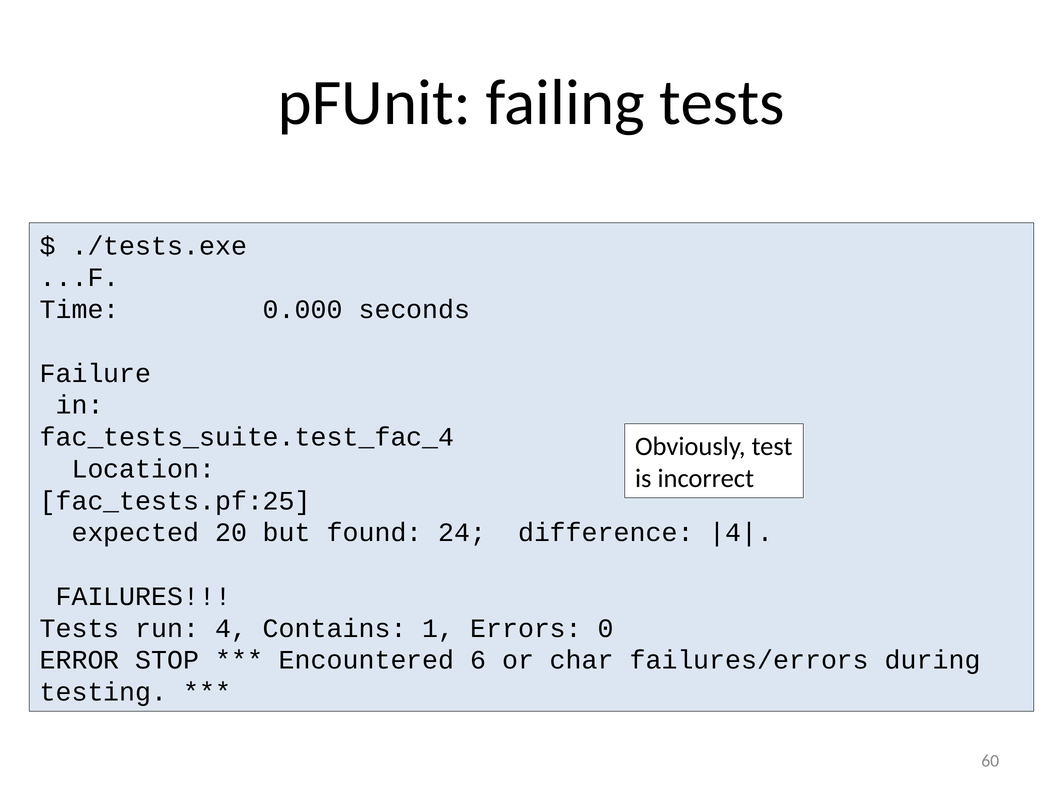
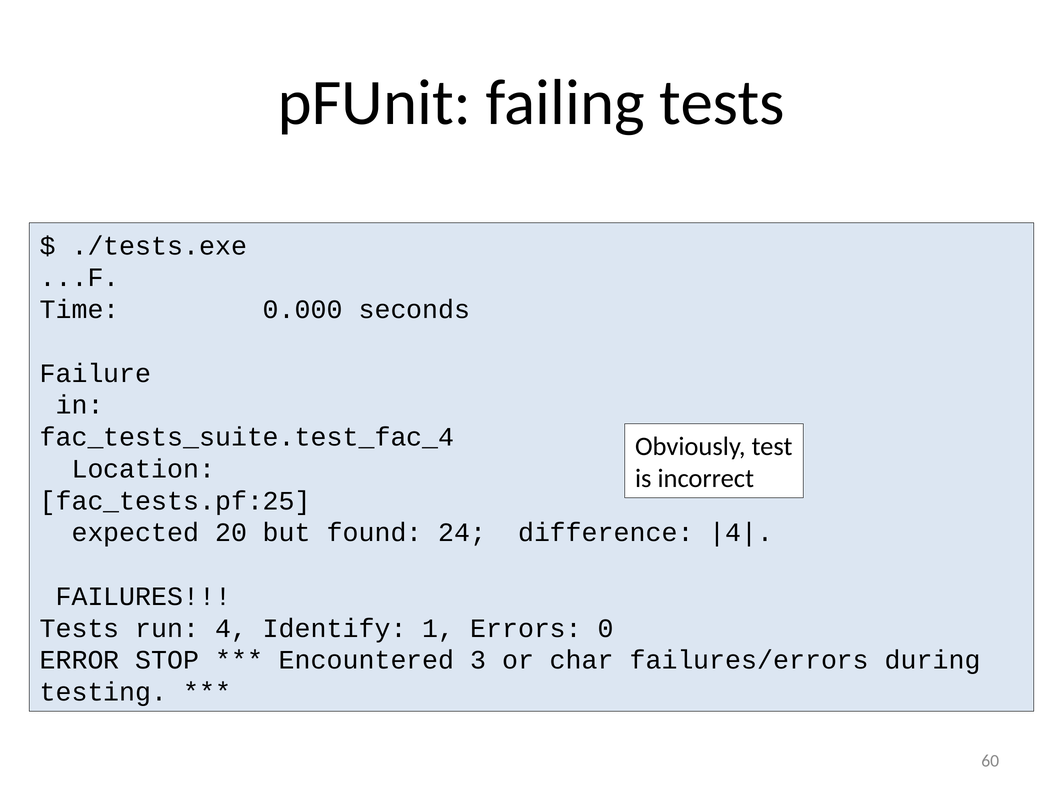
Contains: Contains -> Identify (335, 629)
6: 6 -> 3 (478, 660)
